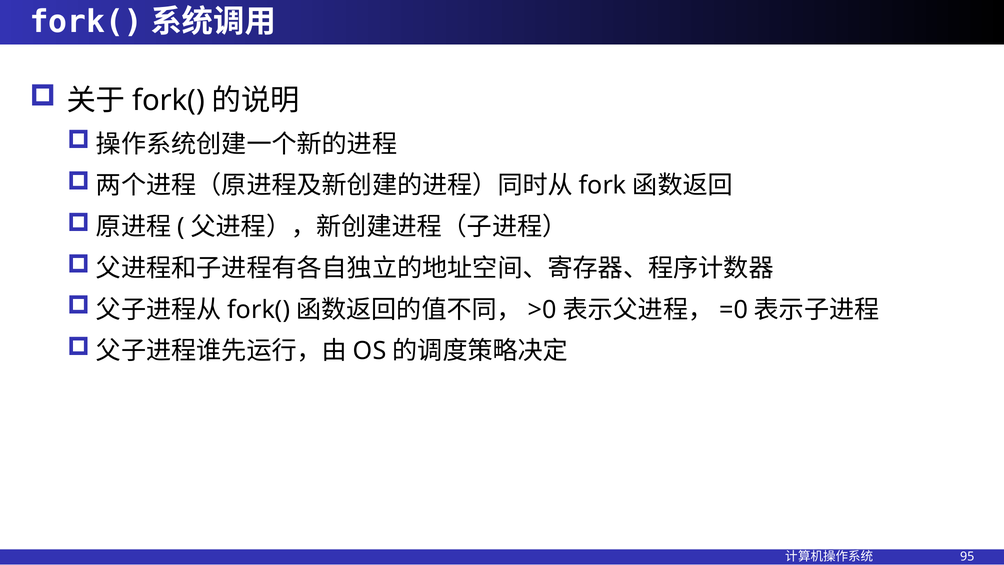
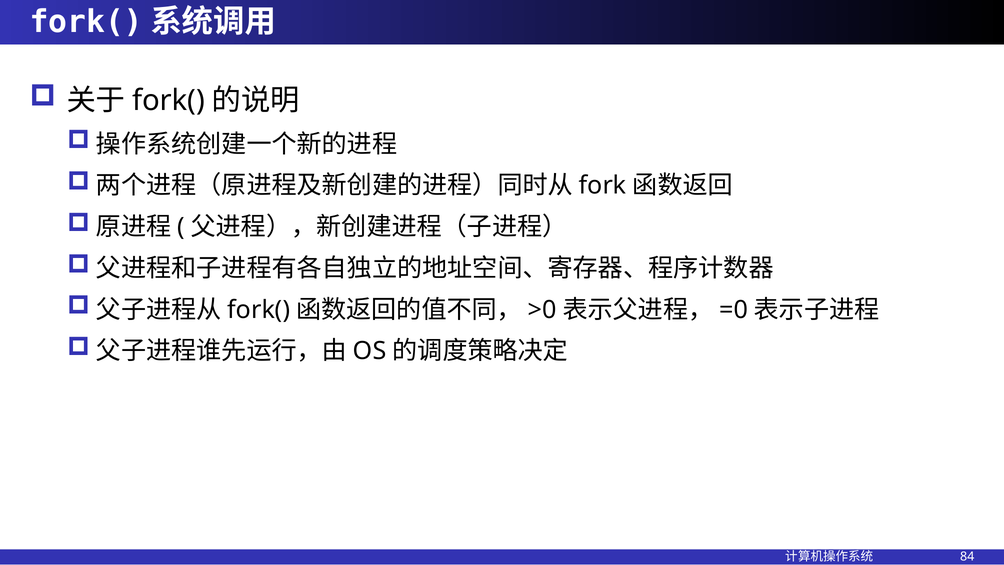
95: 95 -> 84 (967, 557)
